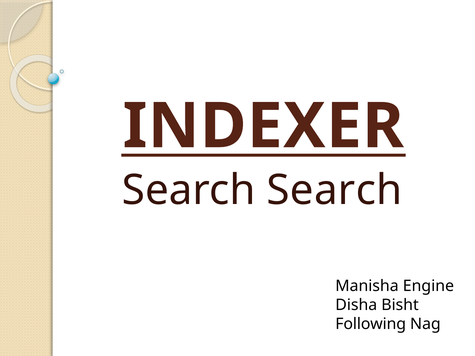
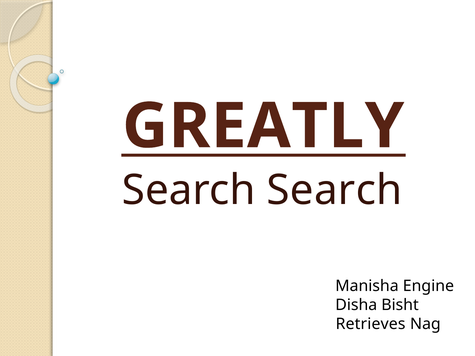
INDEXER: INDEXER -> GREATLY (263, 126)
Following: Following -> Retrieves (371, 324)
